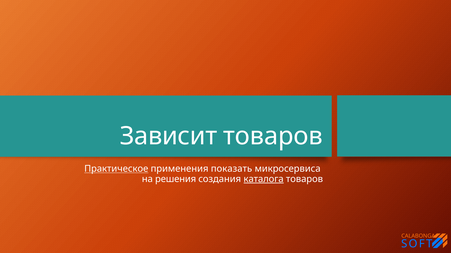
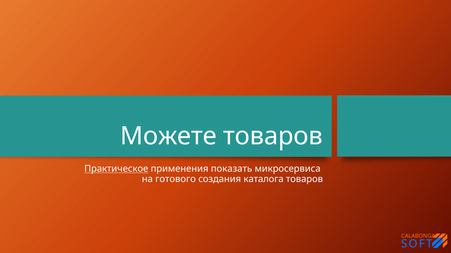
Зависит: Зависит -> Можете (168, 136)
решения: решения -> готового (176, 179)
каталога underline: present -> none (264, 179)
